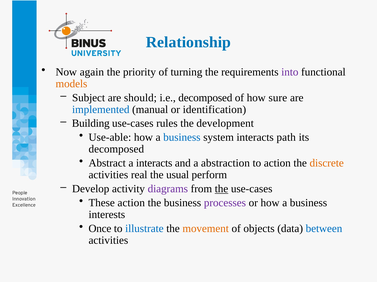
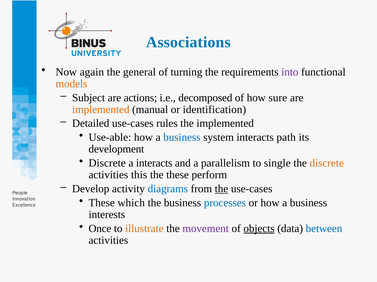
Relationship: Relationship -> Associations (188, 42)
priority: priority -> general (139, 72)
should: should -> actions (140, 98)
implemented colour: blue -> orange (101, 110)
Building: Building -> Detailed (91, 124)
the development: development -> implemented (225, 124)
decomposed: decomposed -> development (116, 150)
Abstract: Abstract -> Discrete (107, 163)
abstraction: abstraction -> parallelism (225, 163)
to action: action -> single (277, 163)
real: real -> this (139, 175)
the usual: usual -> these (178, 175)
diagrams colour: purple -> blue (168, 189)
These action: action -> which (131, 203)
processes colour: purple -> blue (225, 203)
illustrate colour: blue -> orange (144, 229)
movement colour: orange -> purple (206, 229)
objects underline: none -> present (259, 229)
